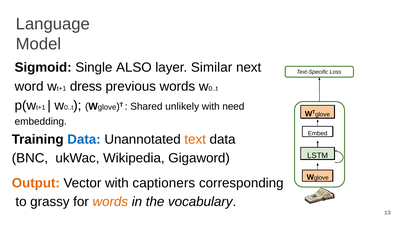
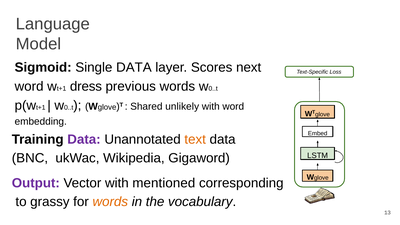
Single ALSO: ALSO -> DATA (134, 67)
Similar: Similar -> Scores (212, 67)
with need: need -> word (233, 107)
Data colour: blue -> purple (84, 139)
Output colour: orange -> purple (36, 183)
captioners: captioners -> mentioned (164, 183)
